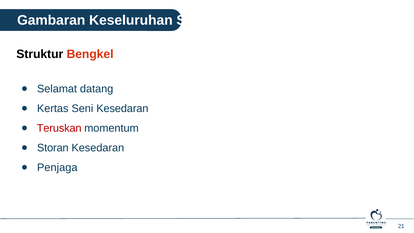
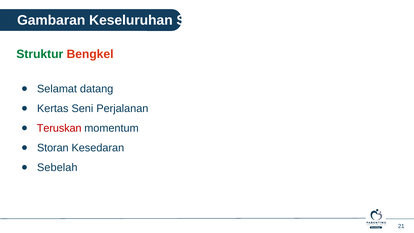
Struktur colour: black -> green (40, 54)
Seni Kesedaran: Kesedaran -> Perjalanan (122, 109)
Penjaga: Penjaga -> Sebelah (57, 168)
